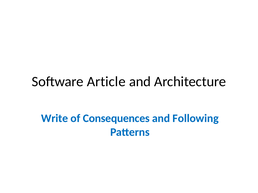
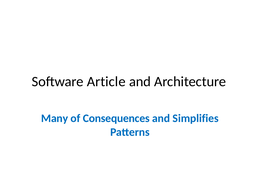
Write: Write -> Many (55, 119)
Following: Following -> Simplifies (196, 119)
